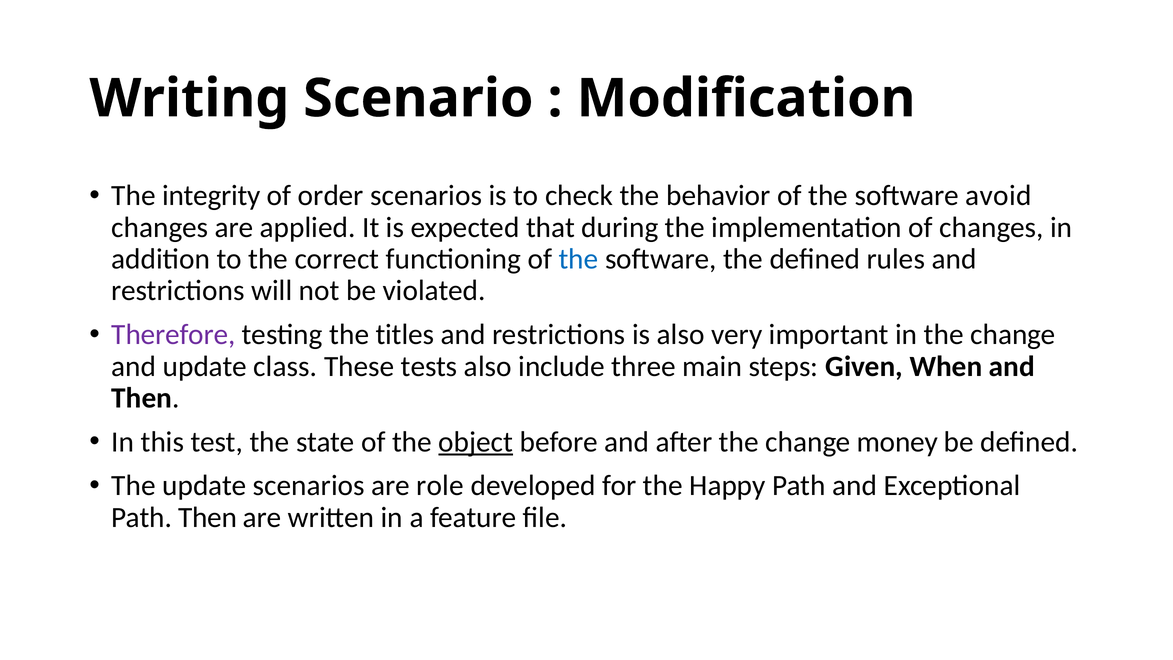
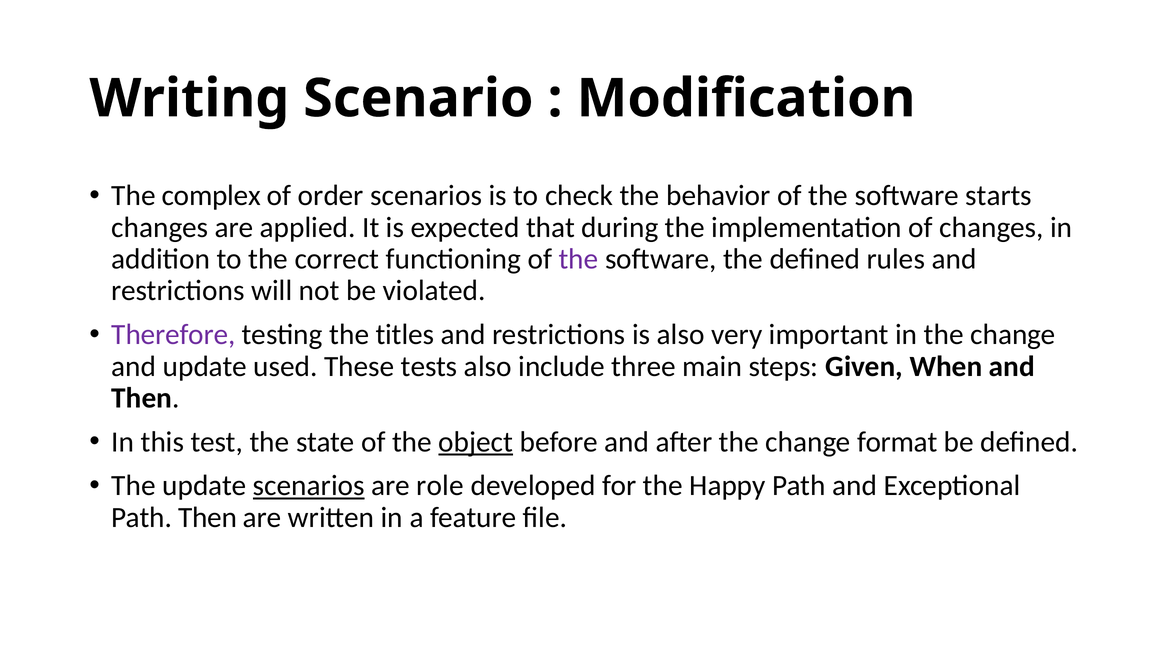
integrity: integrity -> complex (211, 196)
avoid: avoid -> starts (999, 196)
the colour: blue -> purple (578, 259)
class: class -> used (285, 366)
money: money -> format (897, 442)
scenarios underline: none -> present (309, 486)
